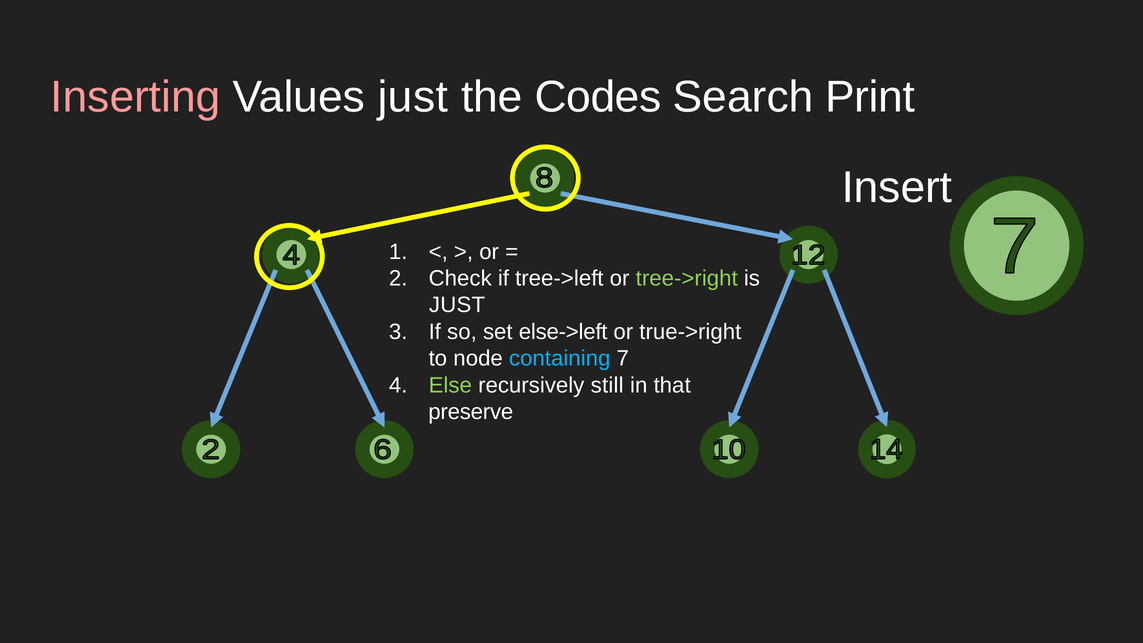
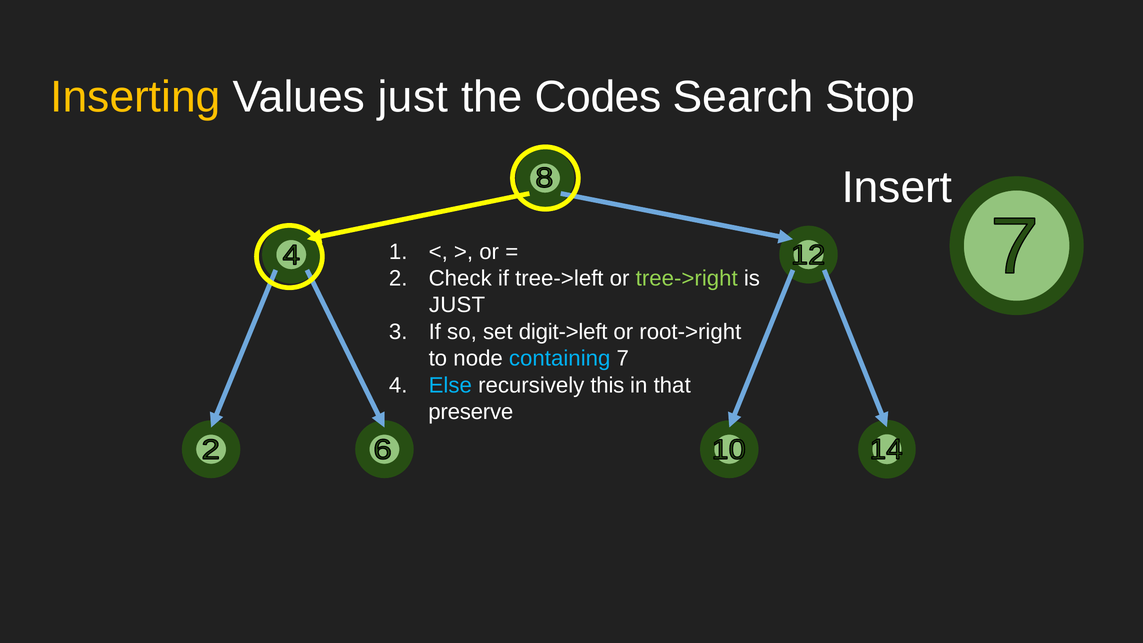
Inserting colour: pink -> yellow (135, 97)
Print: Print -> Stop (870, 97)
else->left: else->left -> digit->left (563, 332)
true->right: true->right -> root->right (690, 332)
Else colour: light green -> light blue (450, 385)
still: still -> this (607, 385)
